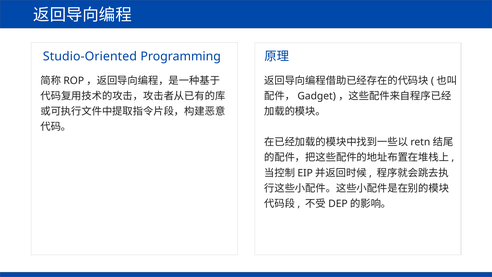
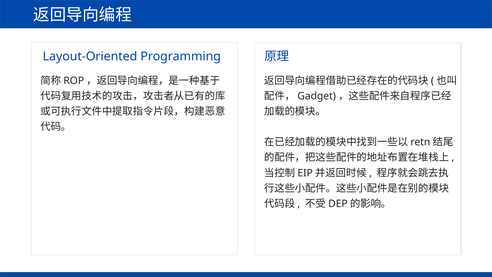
Studio-Oriented: Studio-Oriented -> Layout-Oriented (90, 56)
